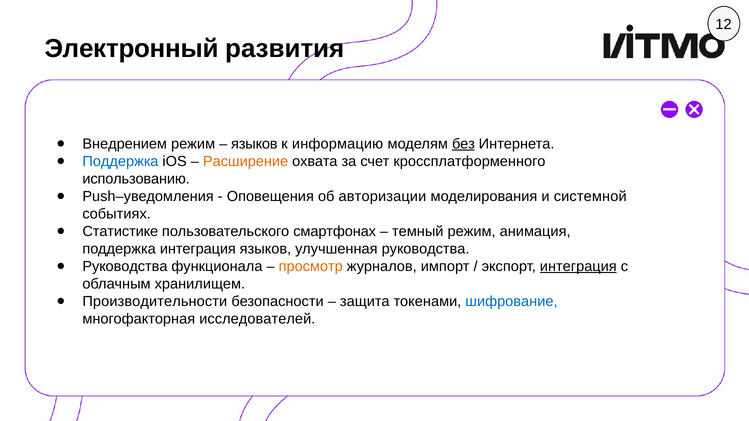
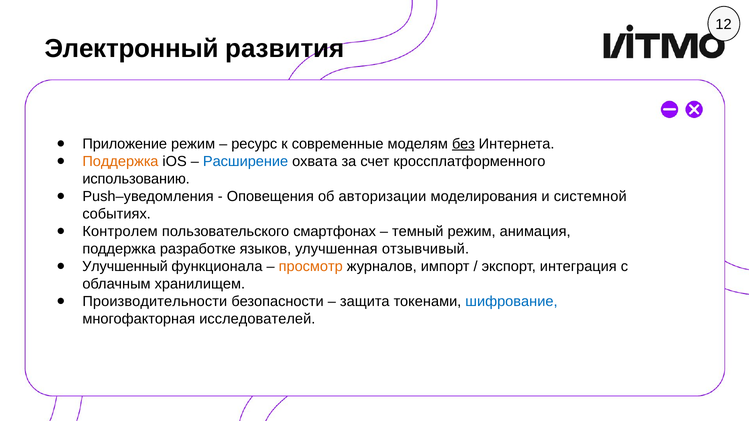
Внедрением: Внедрением -> Приложение (125, 144)
языков: языков -> ресурс (254, 144)
информацию: информацию -> современные (338, 144)
Поддержка colour: blue -> orange (120, 162)
Расширение colour: orange -> blue (246, 162)
Статистике: Статистике -> Контролем (120, 232)
поддержка интеграция: интеграция -> разработке (198, 249)
улучшенная руководства: руководства -> отзывчивый (425, 249)
Руководства: Руководства -> Улучшенный (125, 267)
интеграция underline: present -> none (578, 267)
